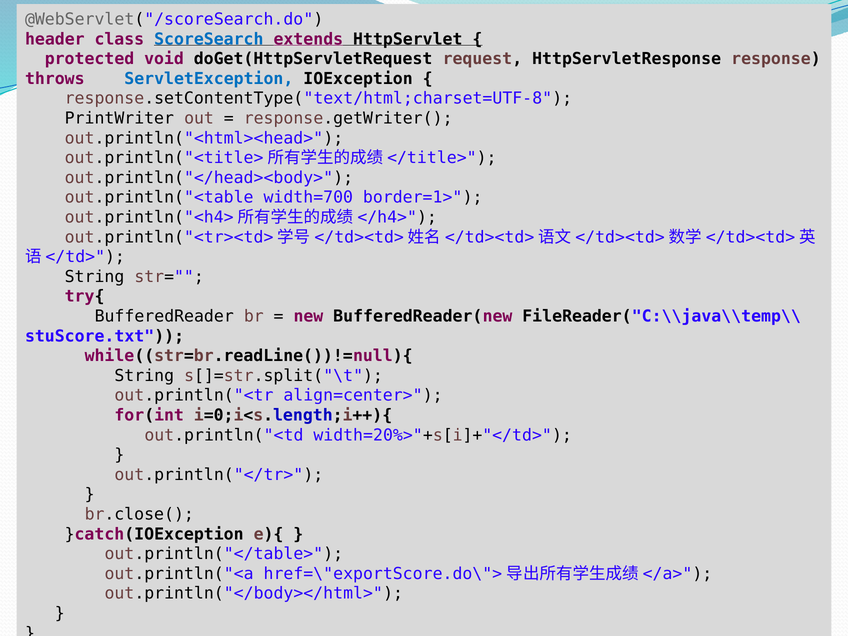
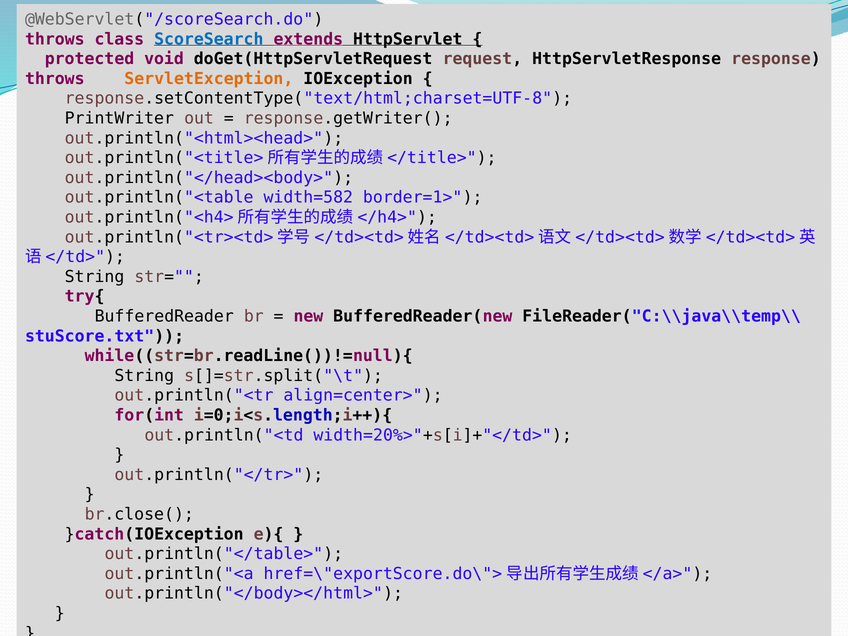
header: header -> throws (55, 39)
ServletException colour: blue -> orange (209, 79)
width=700: width=700 -> width=582 (308, 198)
